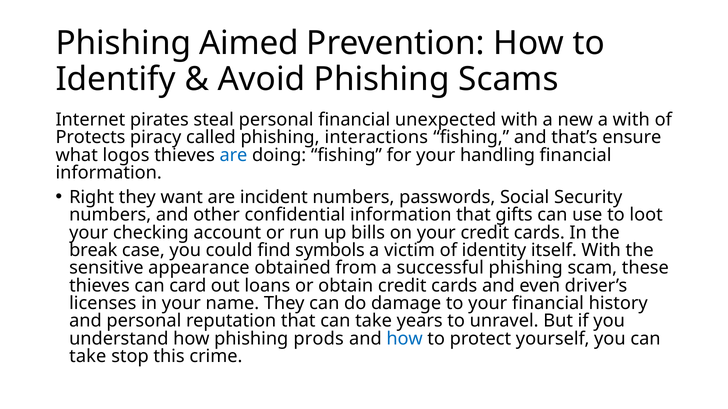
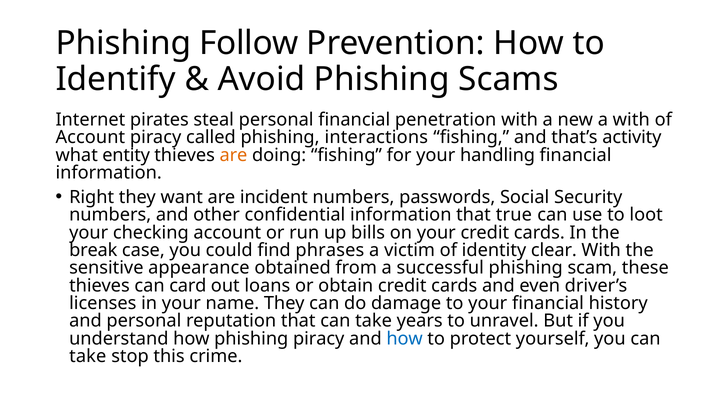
Aimed: Aimed -> Follow (249, 43)
unexpected: unexpected -> penetration (446, 120)
Protects: Protects -> Account (90, 138)
ensure: ensure -> activity (632, 138)
logos: logos -> entity (126, 155)
are colour: blue -> orange (233, 155)
gifts: gifts -> true (514, 215)
symbols: symbols -> phrases (330, 251)
itself: itself -> clear (554, 251)
phishing prods: prods -> piracy (319, 339)
